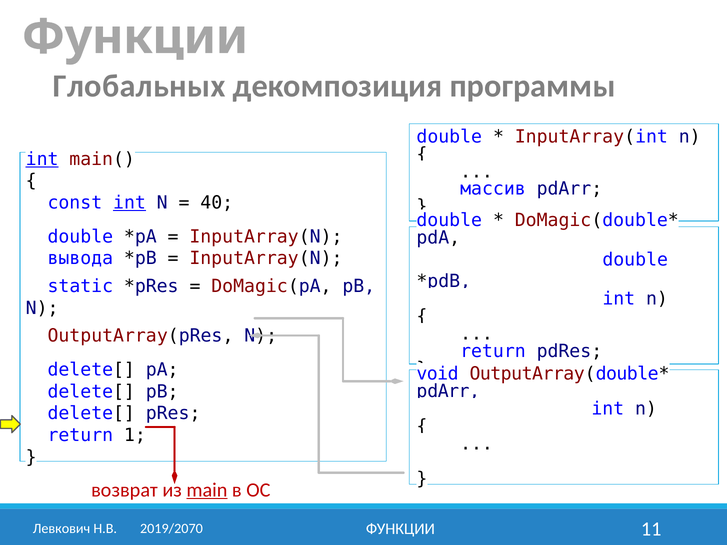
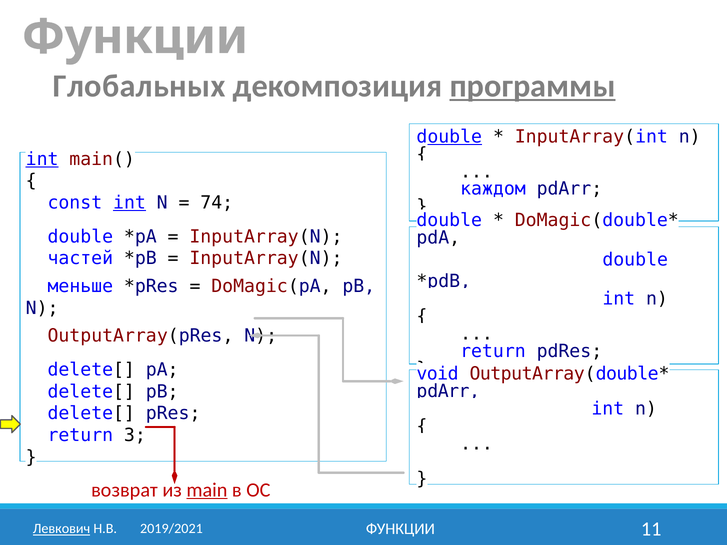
программы underline: none -> present (533, 86)
double underline: none -> present (449, 137)
массив: массив -> каждом (493, 189)
40: 40 -> 74 (217, 203)
вывода: вывода -> частей (80, 259)
static: static -> меньше (80, 286)
1: 1 -> 3 (135, 435)
Левкович underline: none -> present (62, 529)
2019/2070: 2019/2070 -> 2019/2021 (171, 529)
